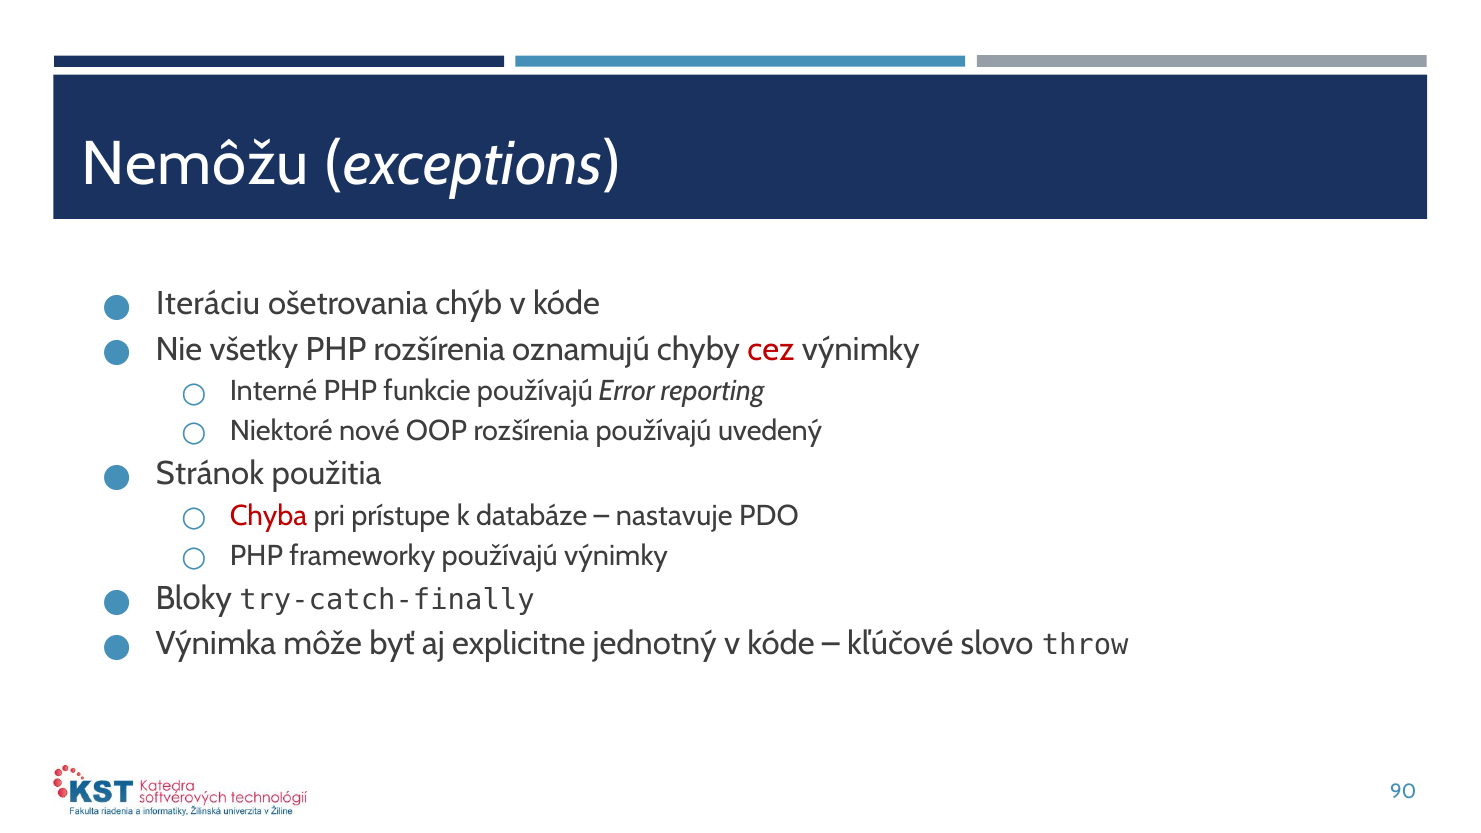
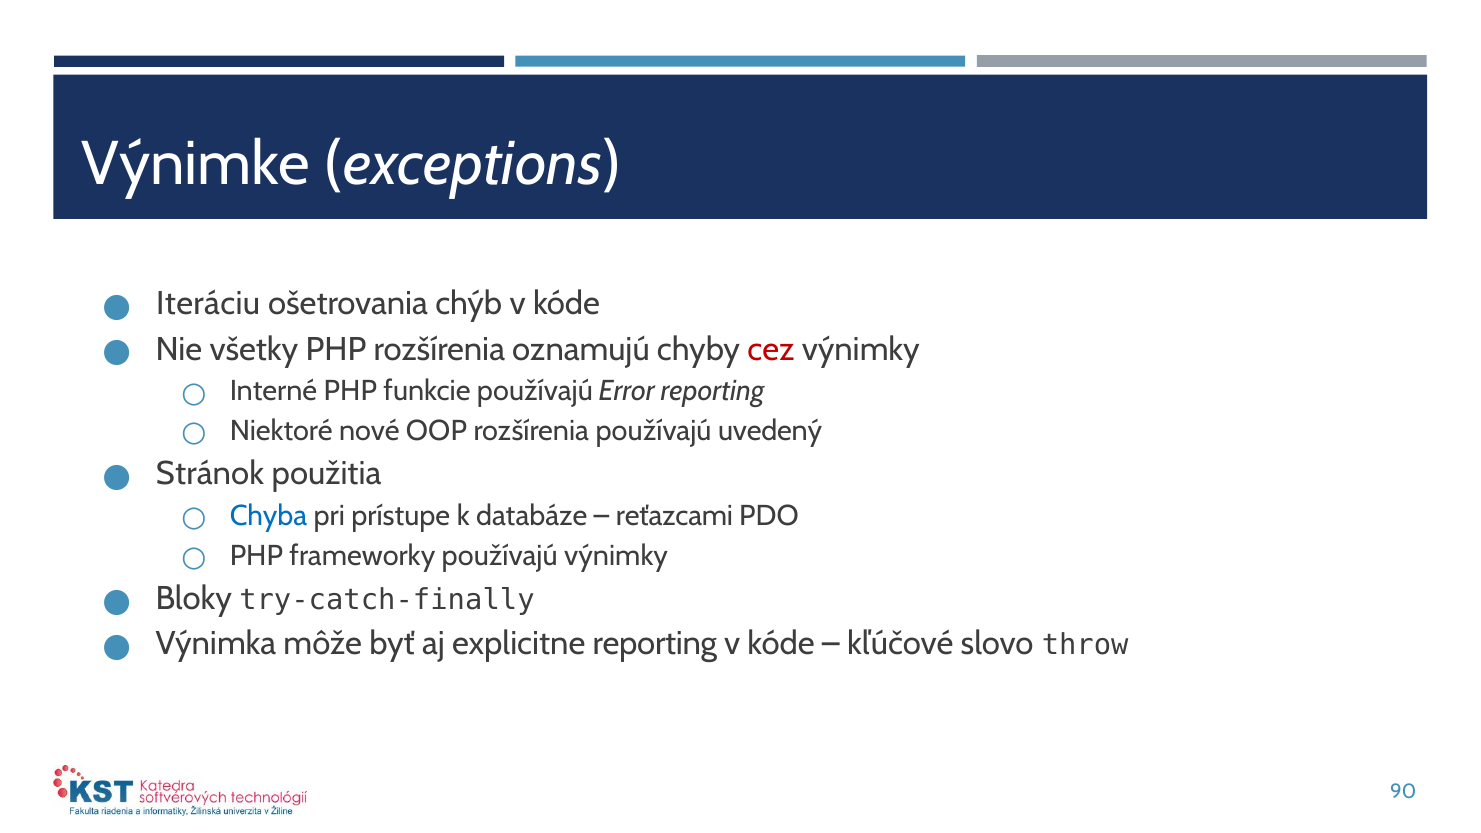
Nemôžu: Nemôžu -> Výnimke (196, 165)
Chyba colour: red -> blue (268, 516)
nastavuje: nastavuje -> reťazcami (674, 516)
explicitne jednotný: jednotný -> reporting (655, 644)
